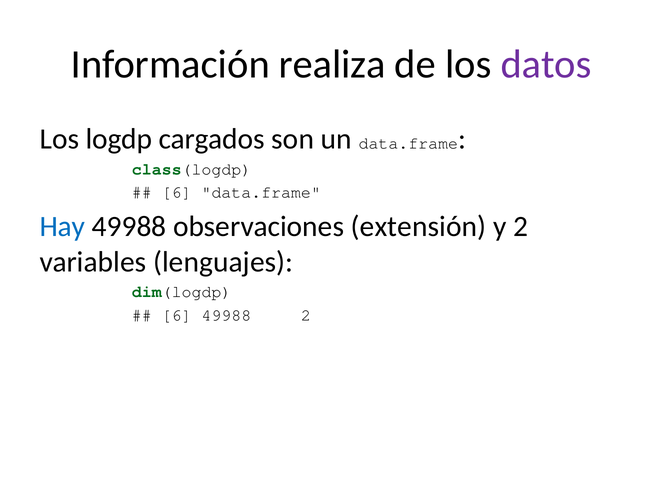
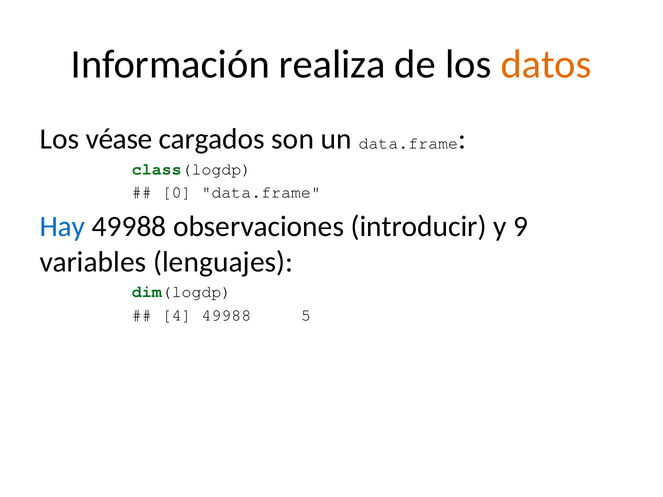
datos colour: purple -> orange (546, 64)
logdp: logdp -> véase (119, 139)
6: 6 -> 0 (177, 192)
extensión: extensión -> introducir (419, 227)
y 2: 2 -> 9 (521, 227)
6: 6 -> 4 (177, 315)
49988 2: 2 -> 5 (306, 315)
